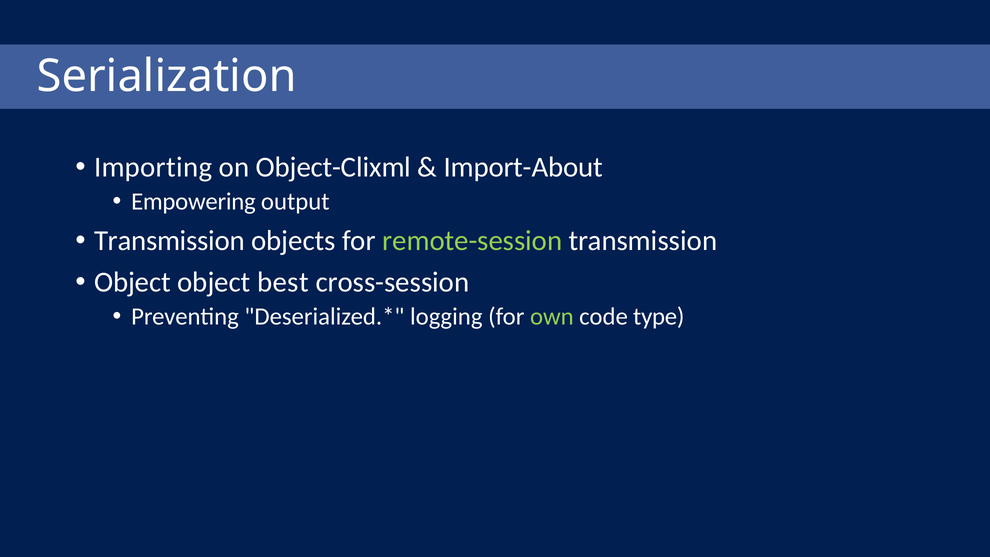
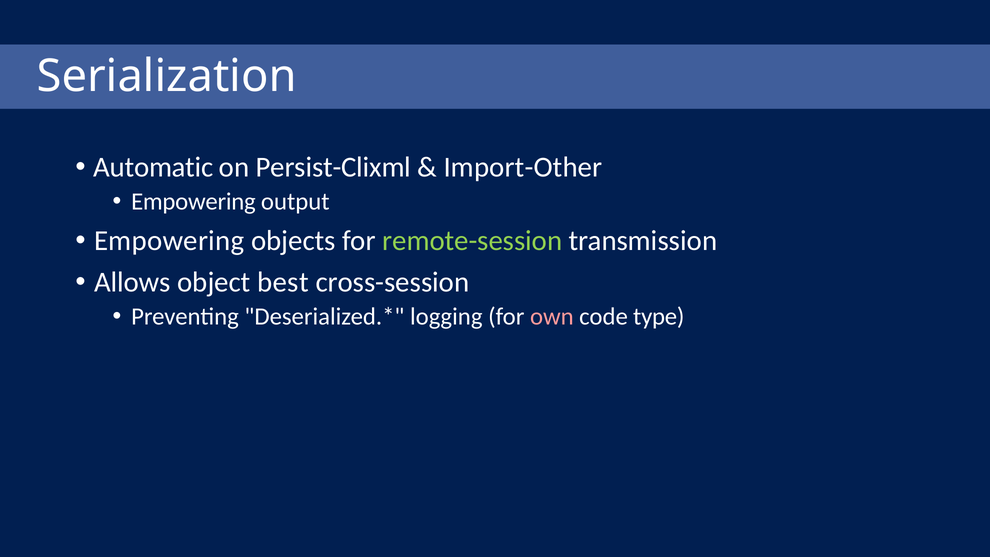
Importing: Importing -> Automatic (153, 167)
Object-Clixml: Object-Clixml -> Persist-Clixml (333, 167)
Import-About: Import-About -> Import-Other (523, 167)
Transmission: Transmission -> Empowering (169, 241)
Object: Object -> Allows (132, 282)
own colour: light green -> pink (552, 316)
